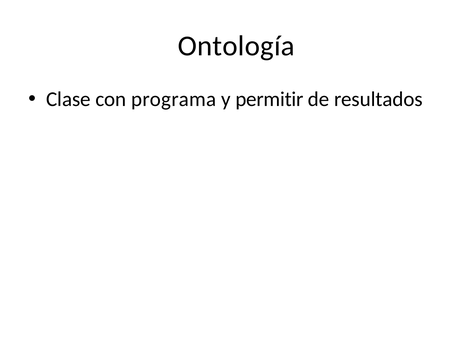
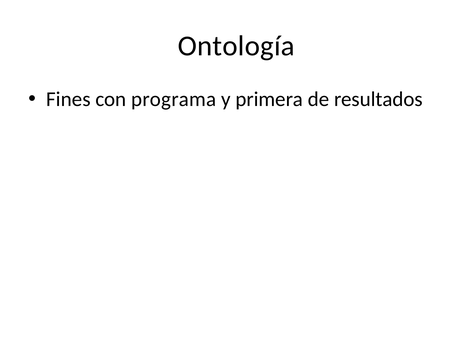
Clase: Clase -> Fines (68, 99)
permitir: permitir -> primera (269, 99)
